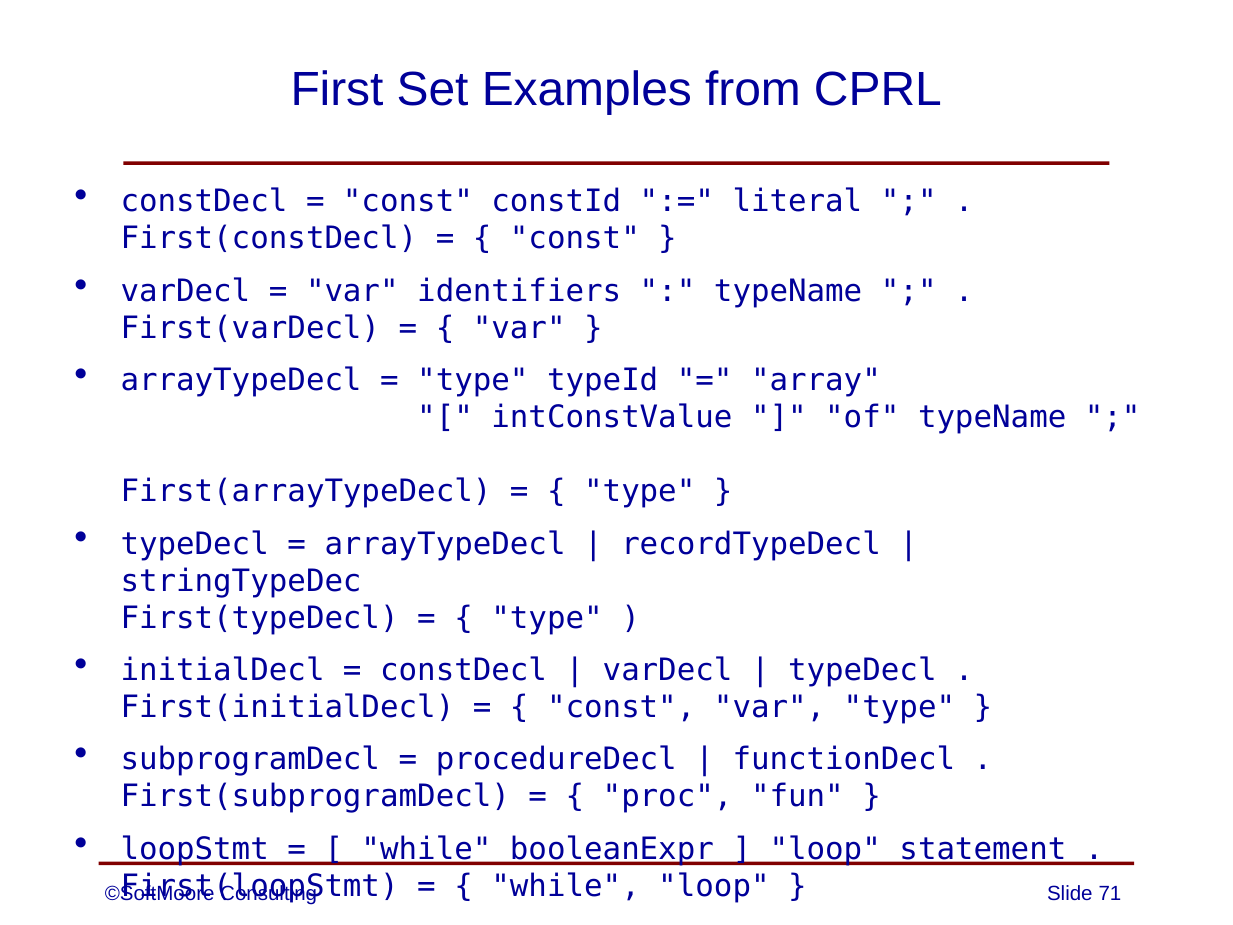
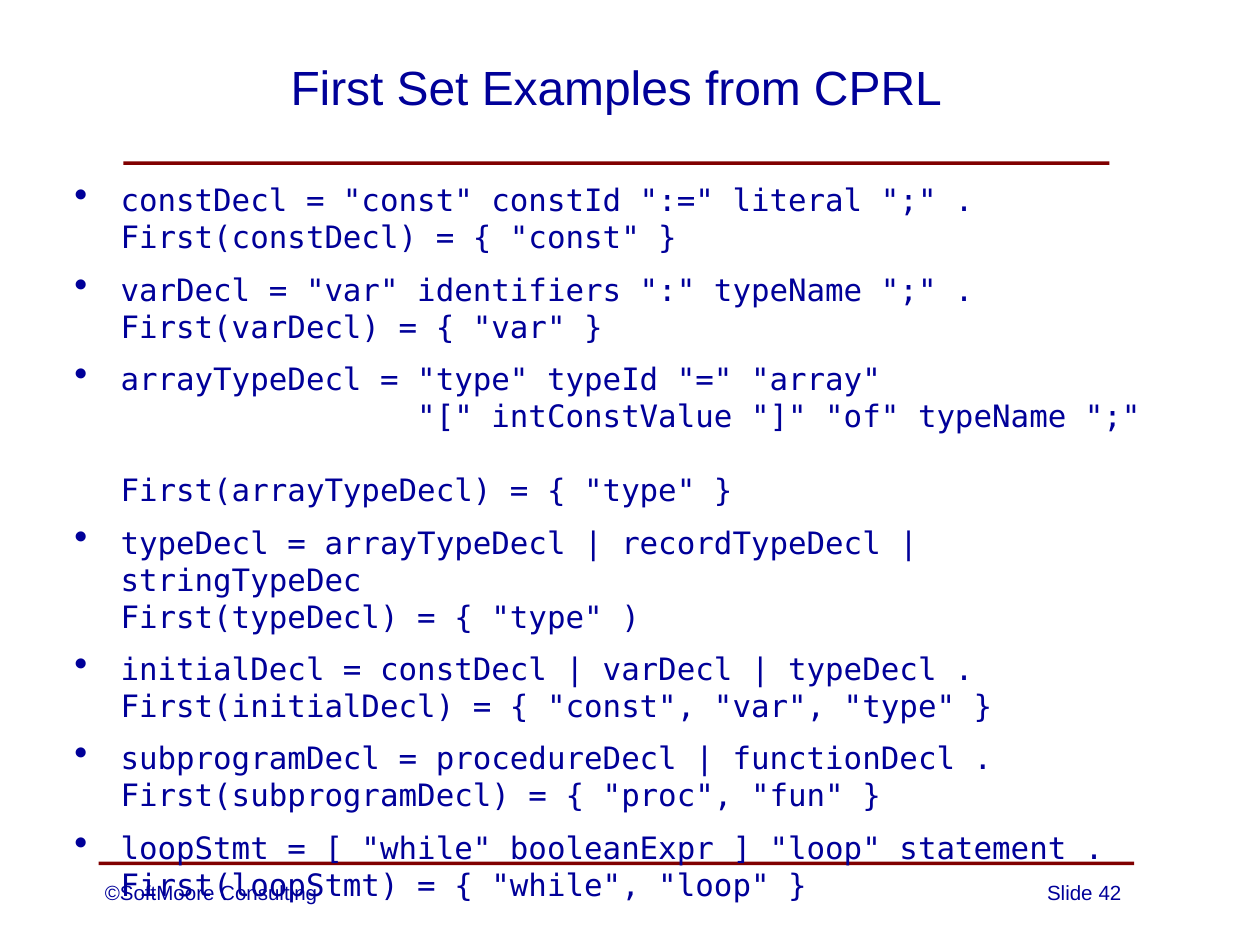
71: 71 -> 42 (1110, 893)
